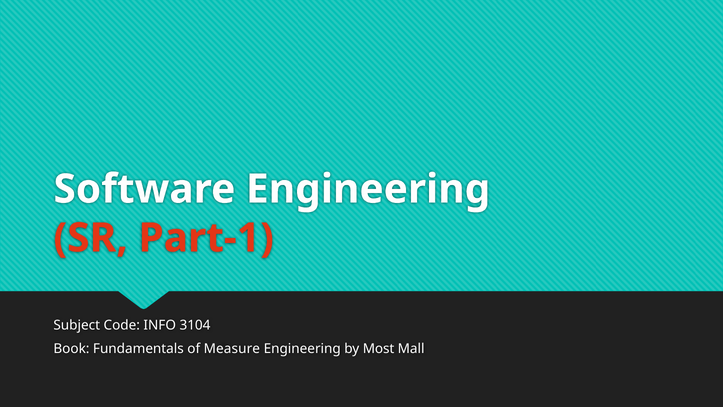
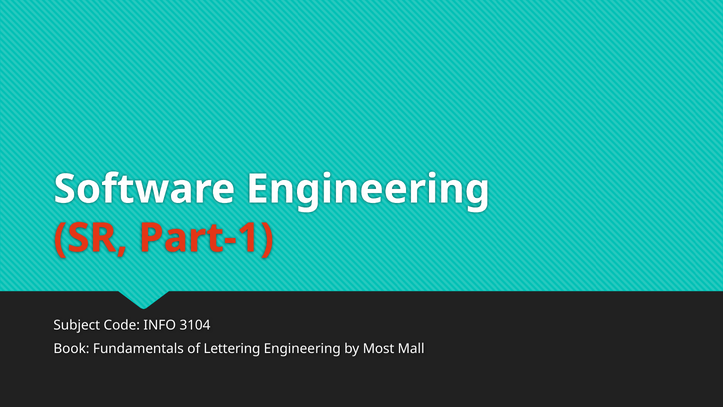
Measure: Measure -> Lettering (232, 348)
